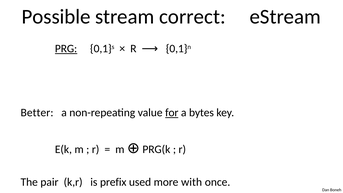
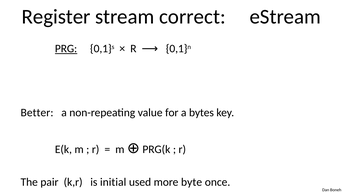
Possible: Possible -> Register (56, 17)
for underline: present -> none (172, 113)
prefix: prefix -> initial (113, 182)
with: with -> byte (192, 182)
